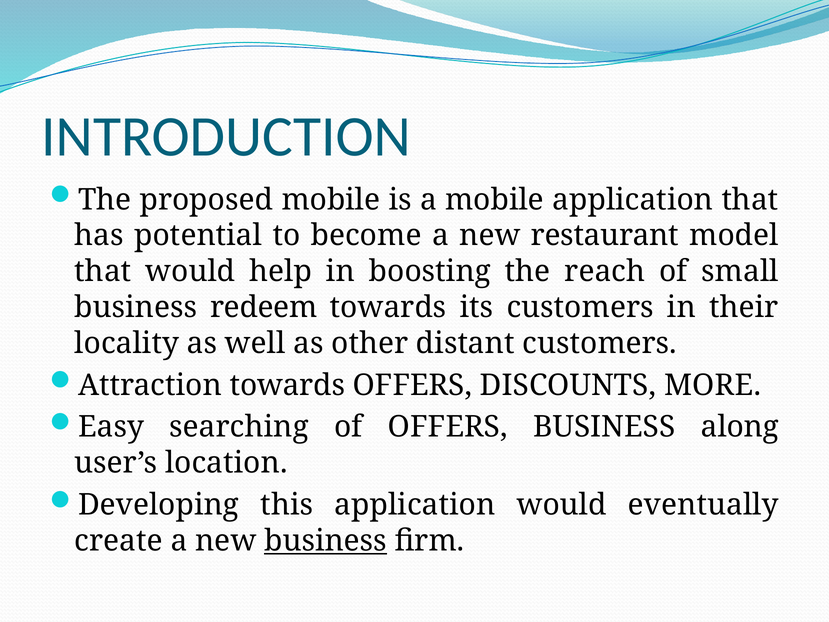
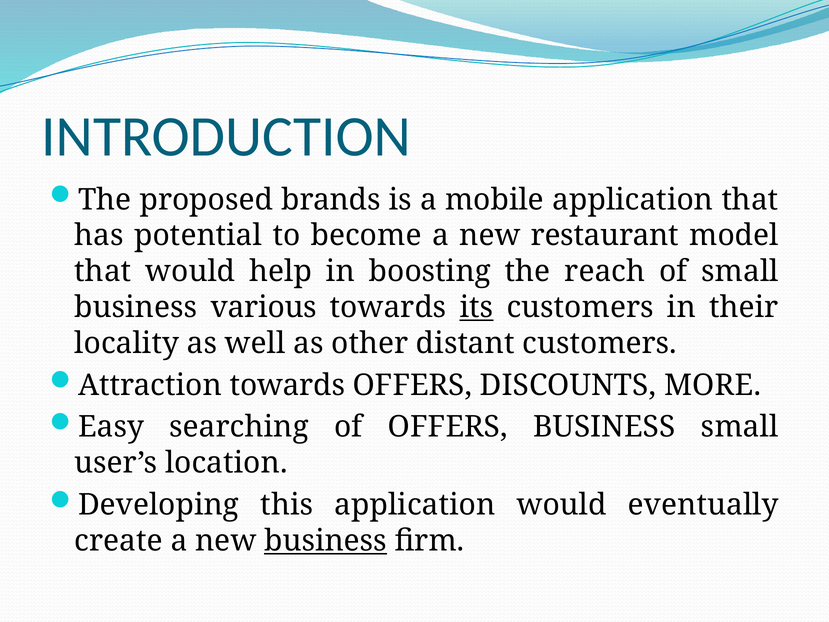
proposed mobile: mobile -> brands (331, 200)
redeem: redeem -> various (264, 307)
its underline: none -> present (477, 307)
BUSINESS along: along -> small (740, 427)
